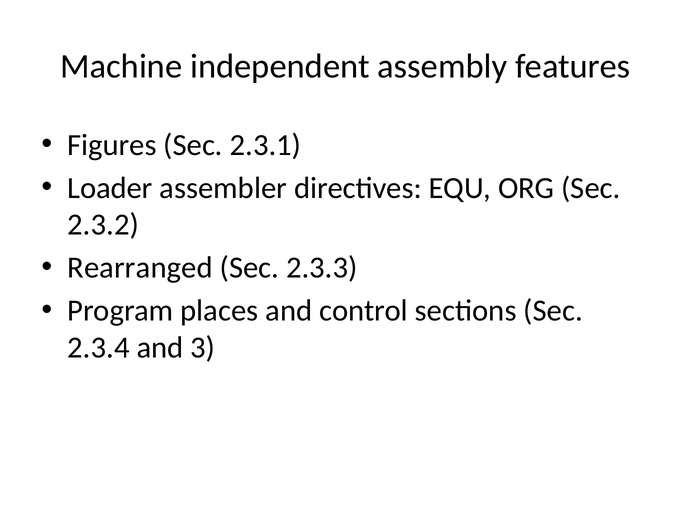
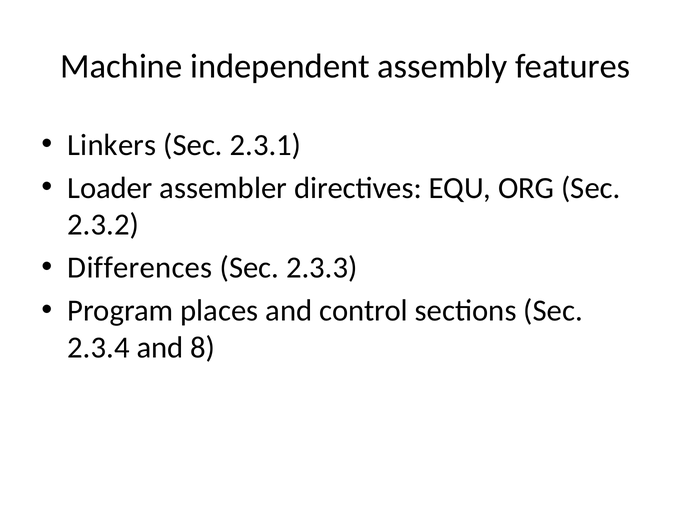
Figures: Figures -> Linkers (112, 145)
Rearranged: Rearranged -> Differences (140, 268)
3: 3 -> 8 (203, 348)
